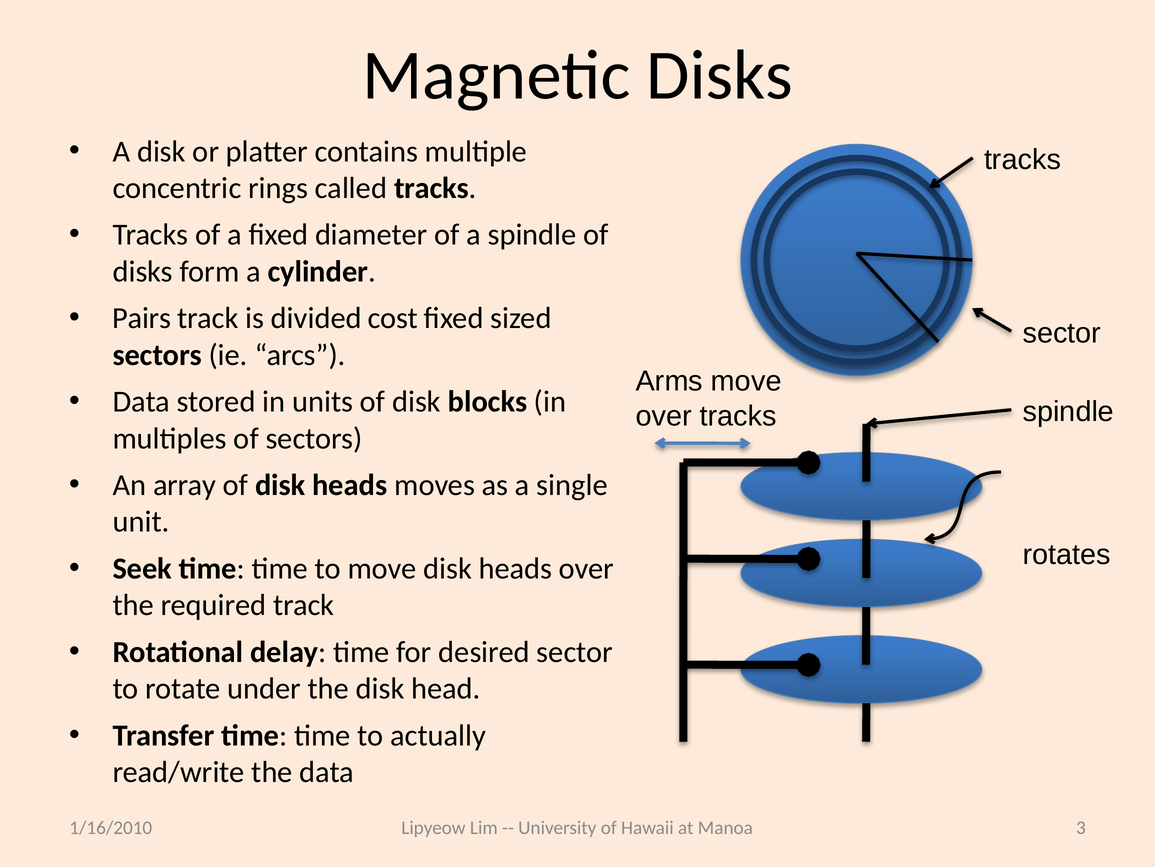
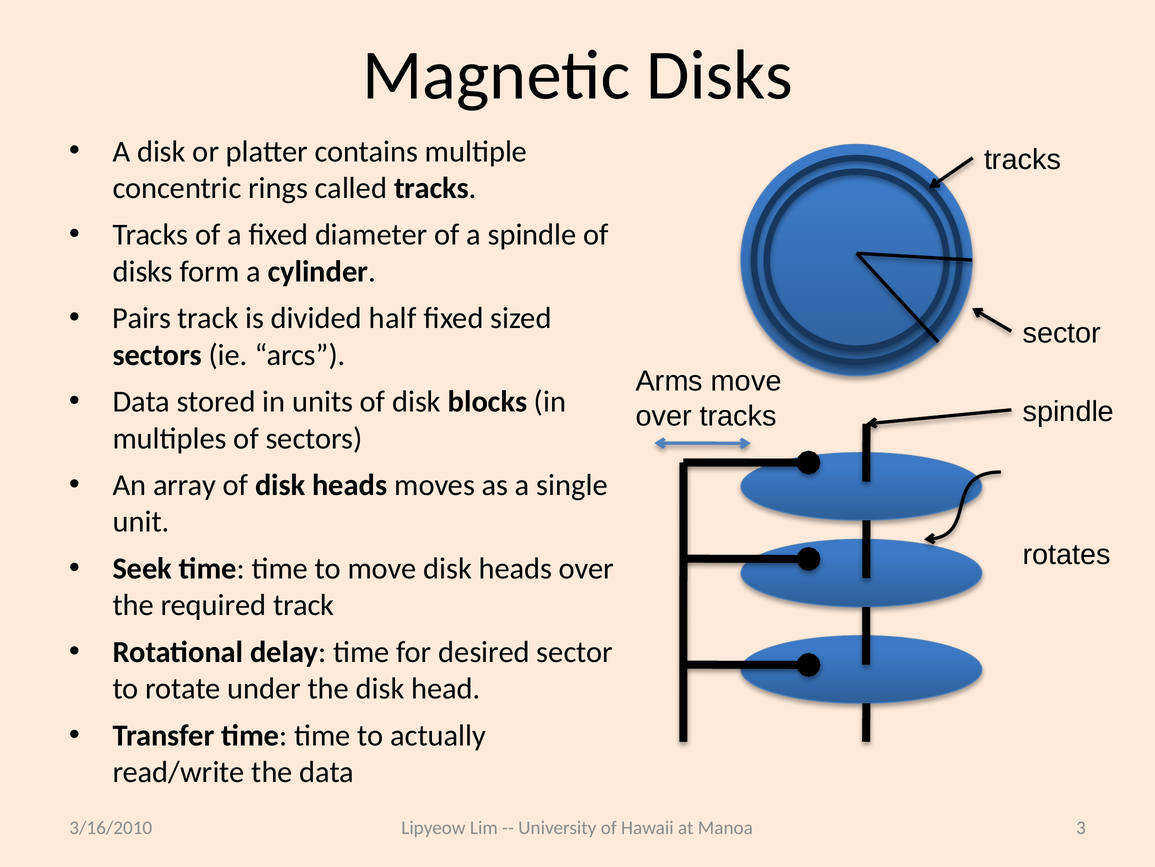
cost: cost -> half (393, 318)
1/16/2010: 1/16/2010 -> 3/16/2010 (111, 827)
